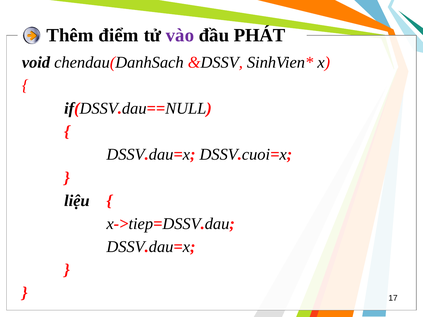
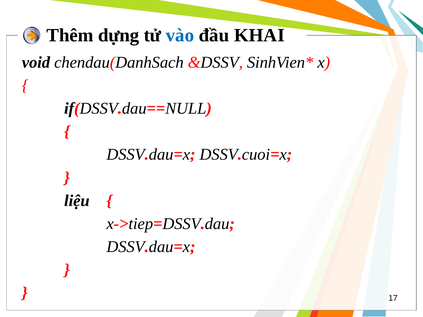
điểm: điểm -> dựng (119, 35)
vào colour: purple -> blue (180, 35)
PHÁT: PHÁT -> KHAI (259, 35)
